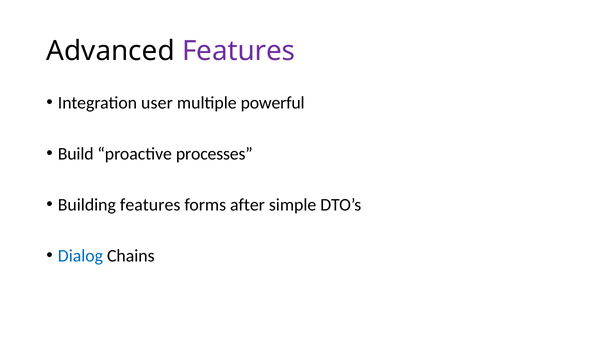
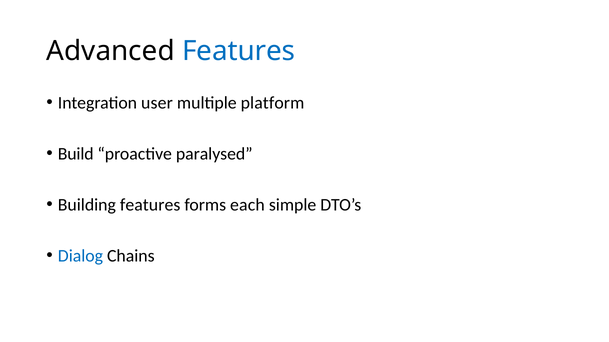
Features colour: purple -> blue (239, 51)
powerful: powerful -> platform (273, 103)
processes: processes -> paralysed (214, 154)
after: after -> each (247, 205)
